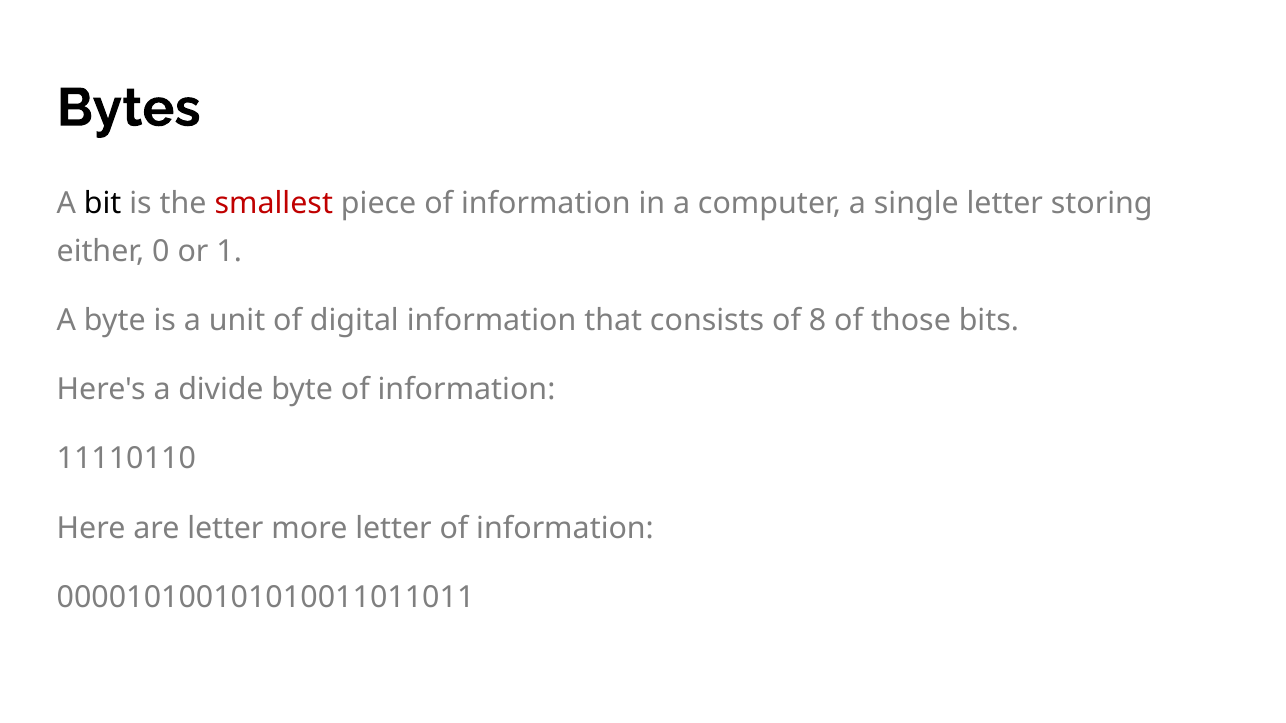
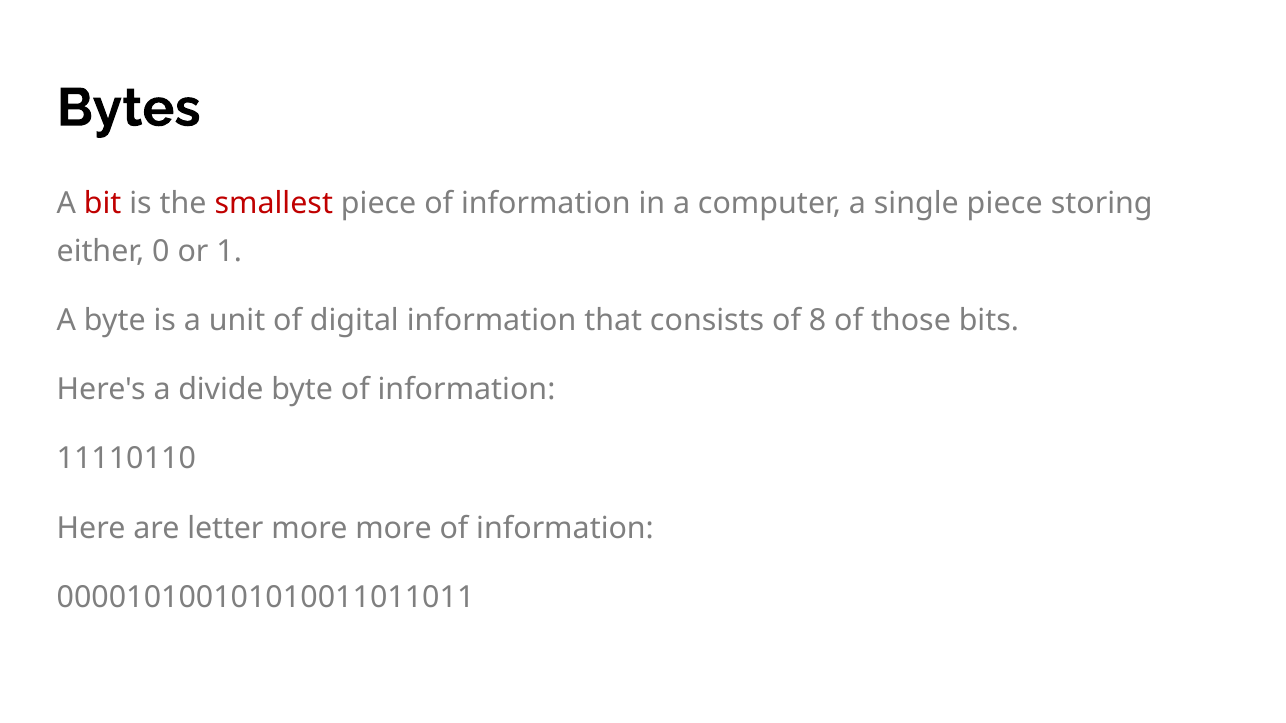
bit colour: black -> red (103, 204)
single letter: letter -> piece (1005, 204)
more letter: letter -> more (393, 528)
